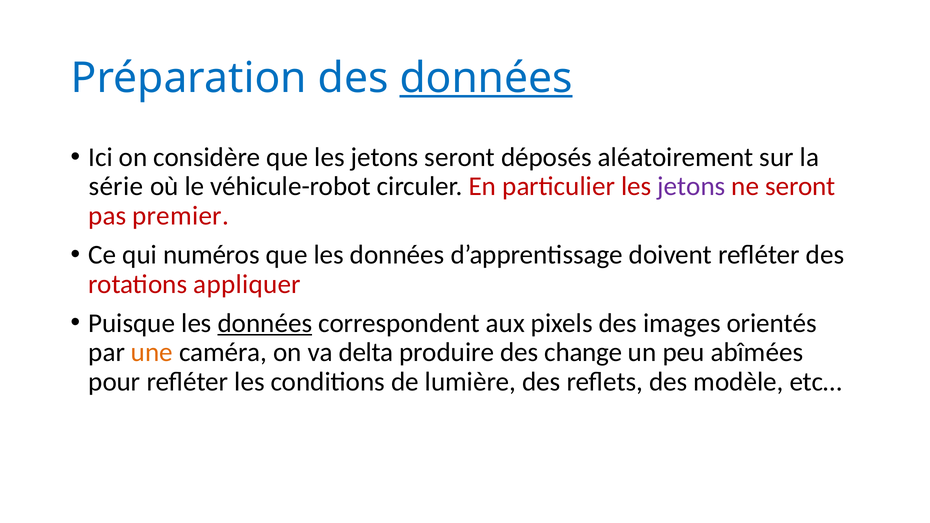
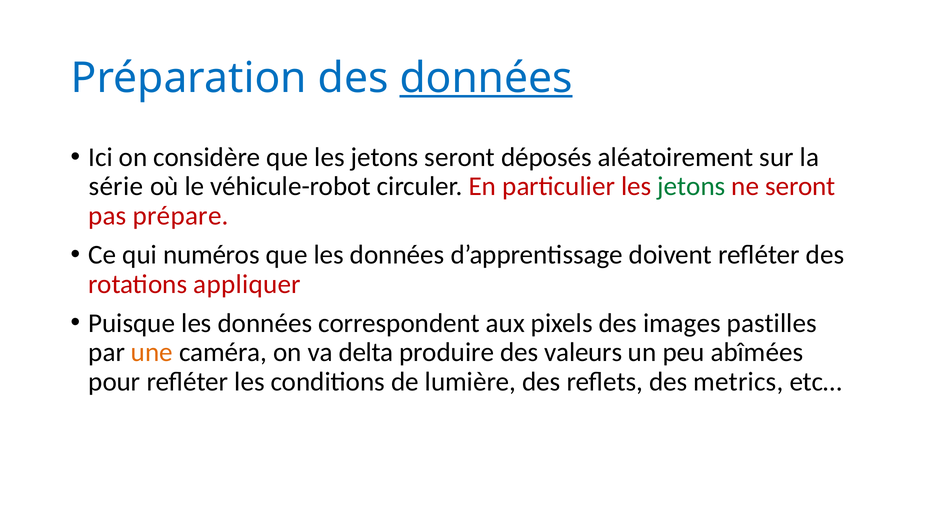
jetons colour: purple -> green (691, 187)
premier: premier -> prépare (181, 216)
données underline: present -> none (265, 323)
orientés: orientés -> pastilles (772, 323)
change: change -> valeurs (583, 352)
modèle: modèle -> metrics (738, 382)
